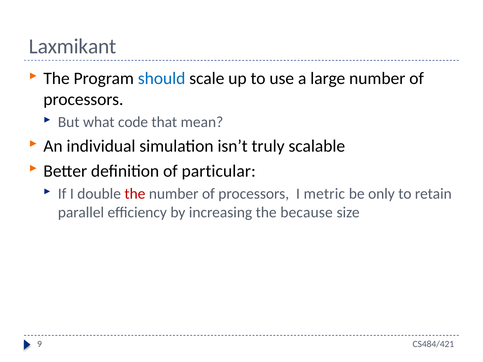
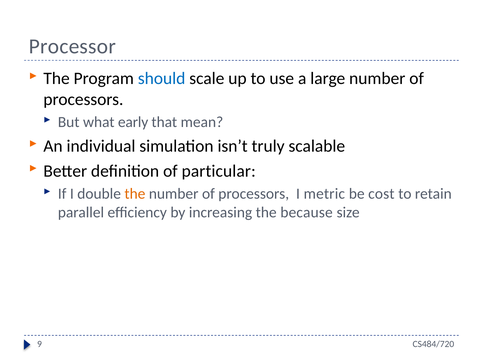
Laxmikant: Laxmikant -> Processor (72, 47)
code: code -> early (133, 122)
the colour: red -> orange (135, 194)
only: only -> cost (381, 194)
CS484/421: CS484/421 -> CS484/720 (433, 344)
